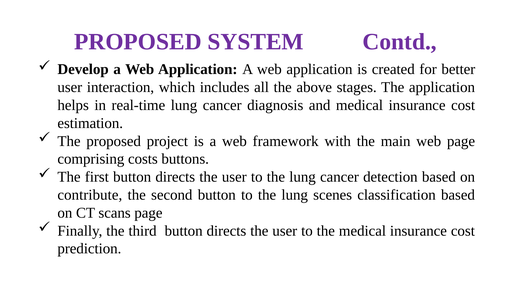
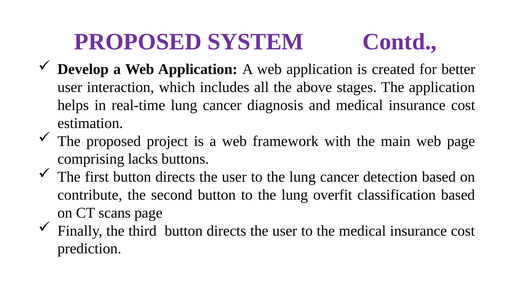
costs: costs -> lacks (143, 159)
scenes: scenes -> overfit (333, 195)
